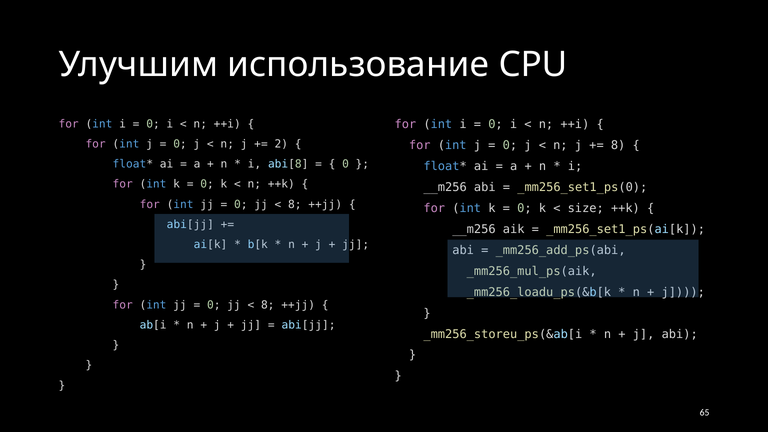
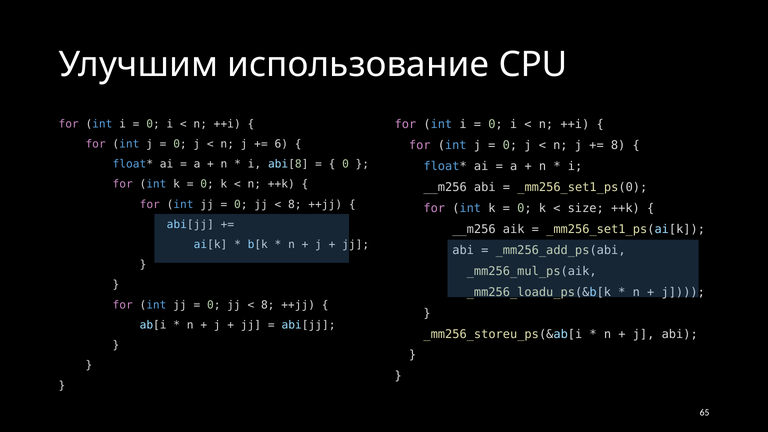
2: 2 -> 6 (281, 144)
